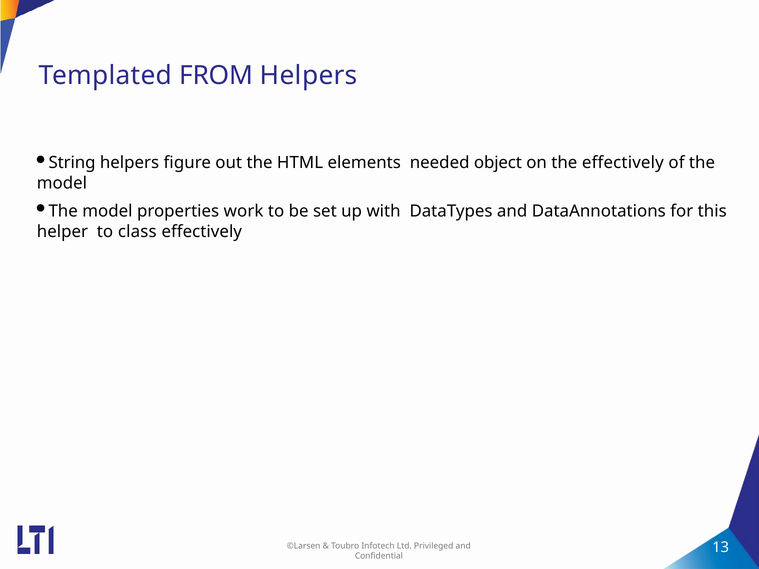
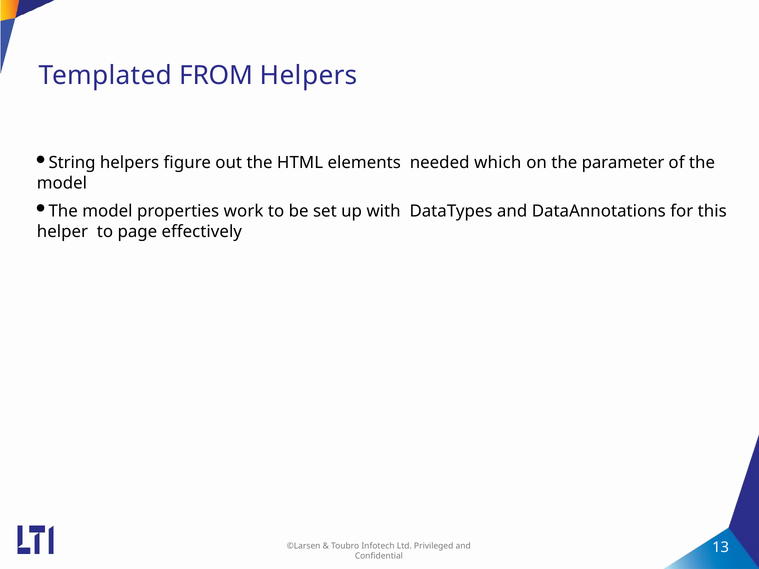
object: object -> which (498, 163)
the effectively: effectively -> parameter (623, 163)
class: class -> page (137, 232)
